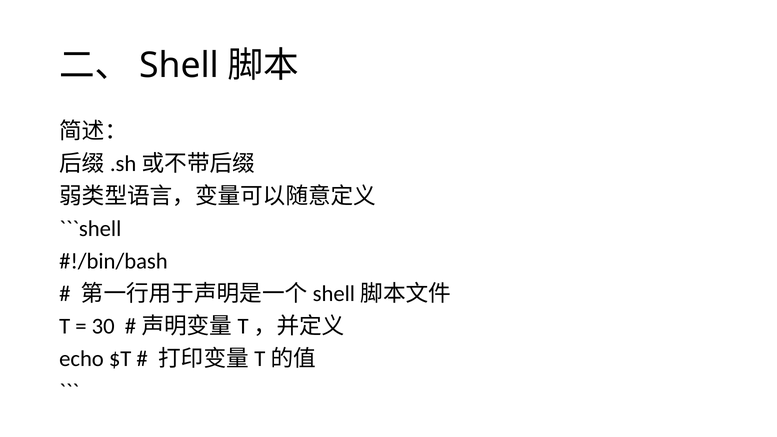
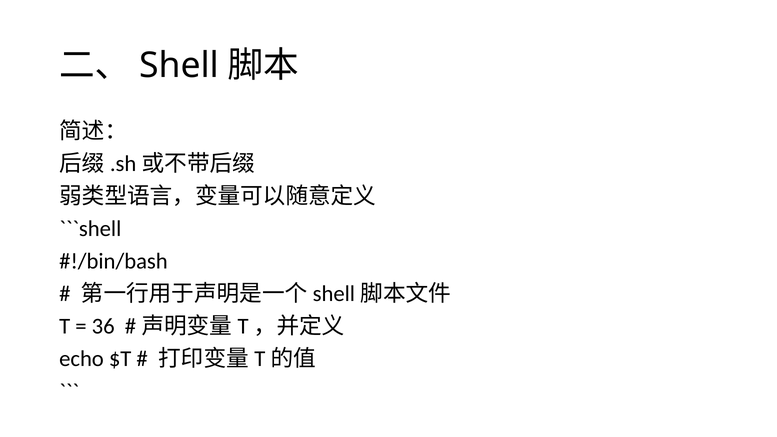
30: 30 -> 36 (103, 327)
